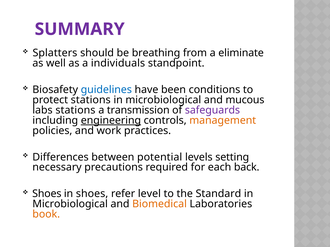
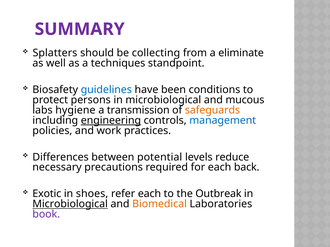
breathing: breathing -> collecting (156, 53)
individuals: individuals -> techniques (118, 63)
protect stations: stations -> persons (91, 100)
labs stations: stations -> hygiene (75, 110)
safeguards colour: purple -> orange (212, 110)
management colour: orange -> blue (223, 121)
setting: setting -> reduce (232, 157)
Shoes: Shoes -> Exotic (47, 194)
refer level: level -> each (149, 194)
Standard: Standard -> Outbreak (218, 194)
Microbiological underline: none -> present (70, 204)
book colour: orange -> purple (46, 215)
